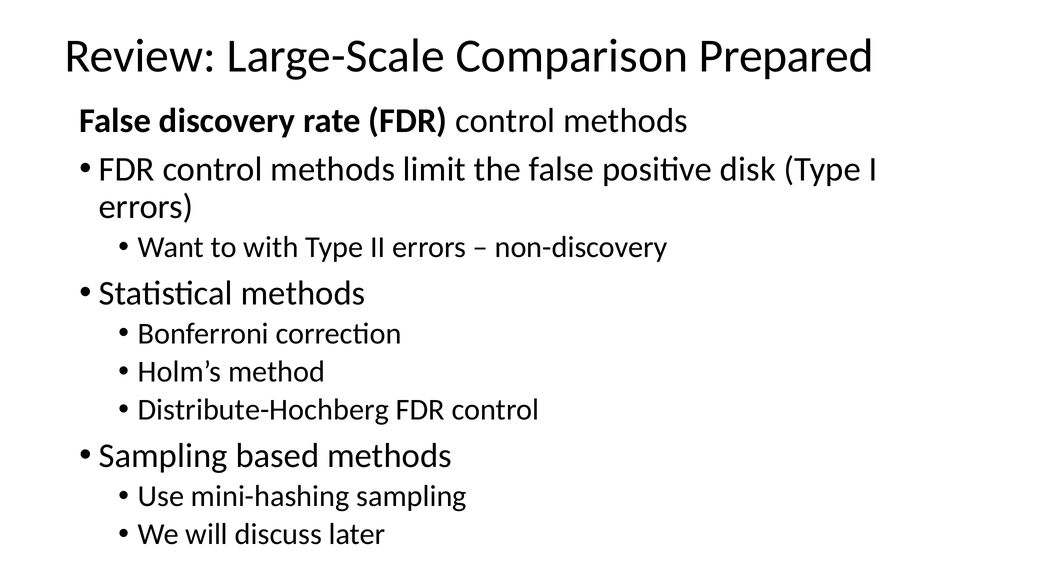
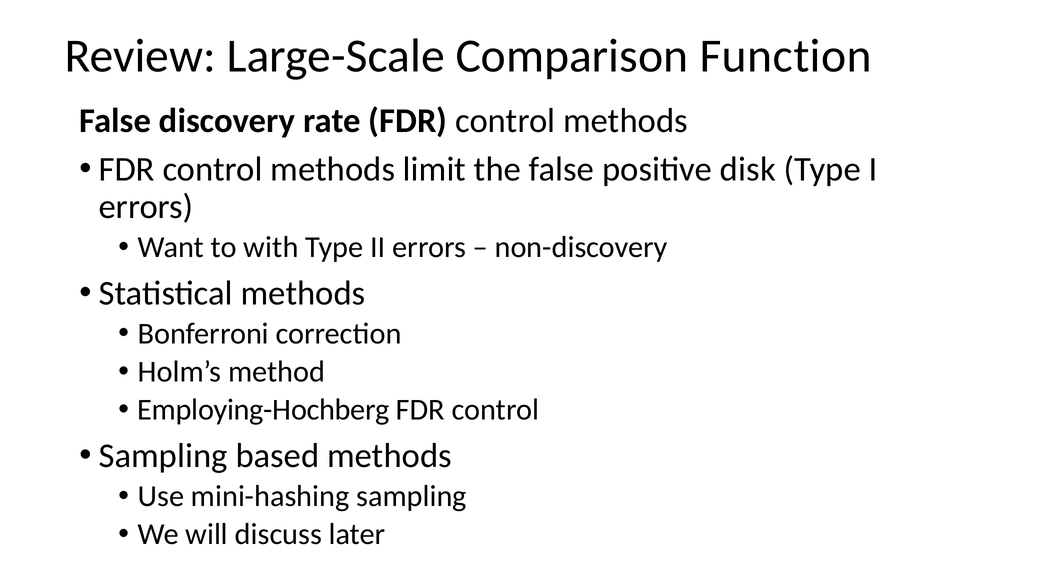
Prepared: Prepared -> Function (786, 56)
Distribute-Hochberg: Distribute-Hochberg -> Employing-Hochberg (264, 410)
